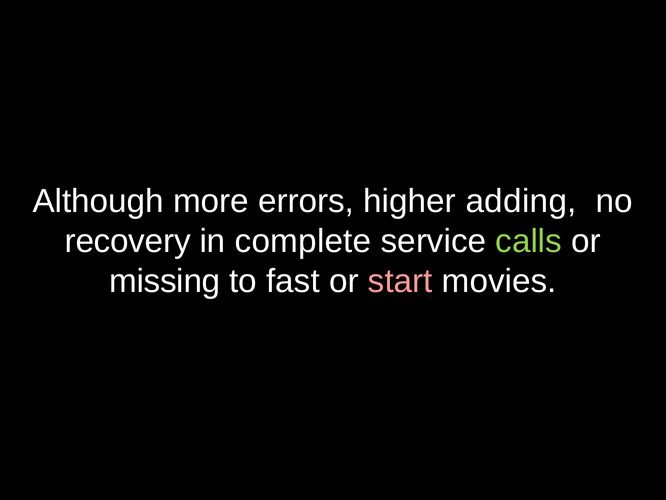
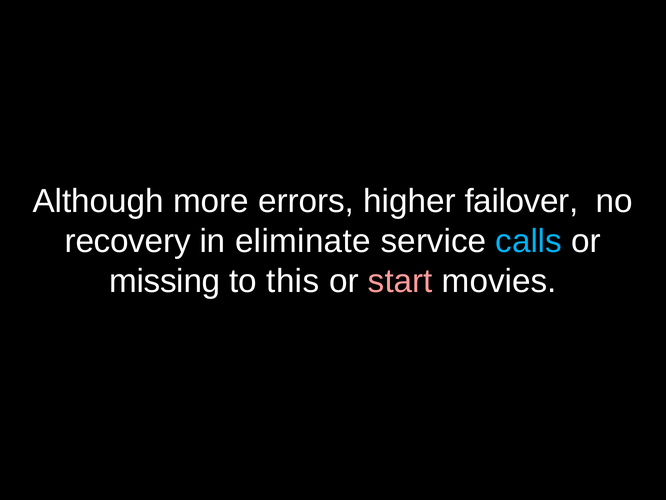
adding: adding -> failover (521, 201)
complete: complete -> eliminate (303, 241)
calls colour: light green -> light blue (529, 241)
fast: fast -> this (293, 281)
